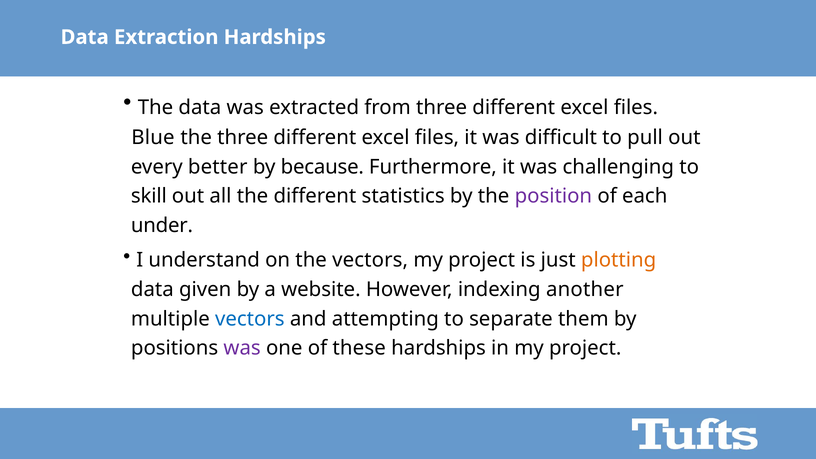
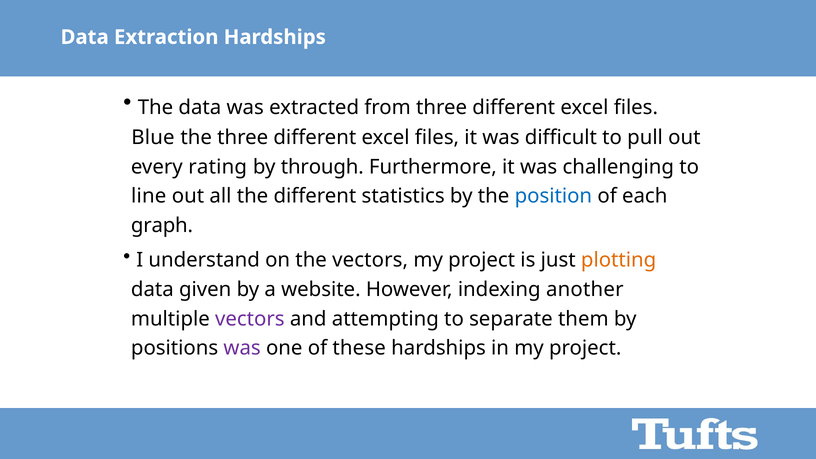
better: better -> rating (218, 167)
because: because -> through (322, 167)
skill: skill -> line (149, 196)
position colour: purple -> blue (553, 196)
under: under -> graph (162, 226)
vectors colour: blue -> purple (250, 319)
